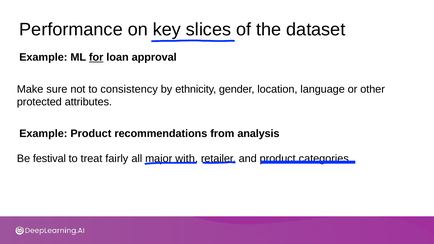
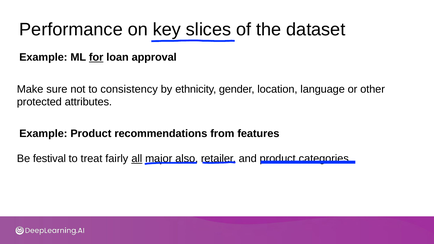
analysis: analysis -> features (258, 134)
all underline: none -> present (137, 159)
with: with -> also (187, 159)
